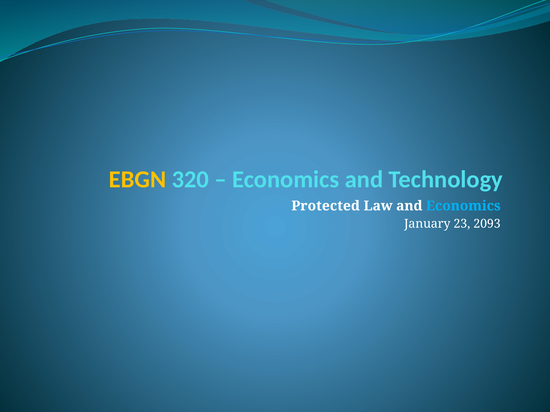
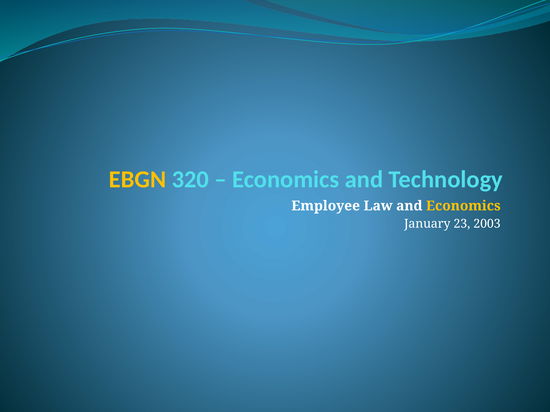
Protected: Protected -> Employee (326, 206)
Economics colour: light blue -> yellow (463, 206)
2093: 2093 -> 2003 (487, 224)
